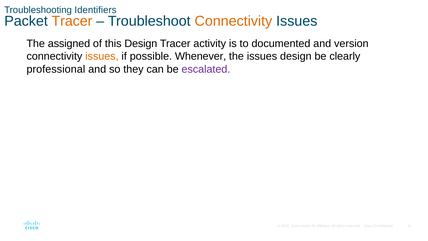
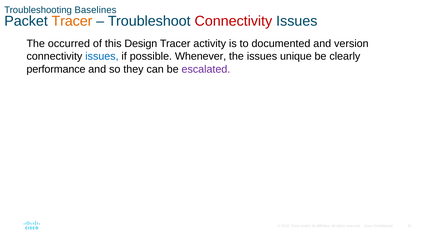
Identifiers: Identifiers -> Baselines (96, 10)
Connectivity colour: orange -> red (233, 21)
assigned: assigned -> occurred (69, 44)
issues colour: orange -> blue (102, 56)
issues design: design -> unique (296, 56)
professional: professional -> performance (56, 69)
